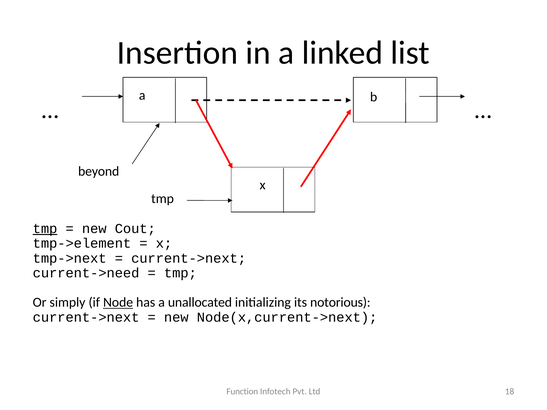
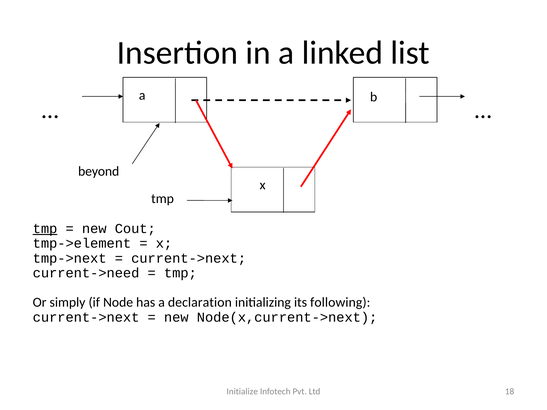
Node underline: present -> none (118, 303)
unallocated: unallocated -> declaration (200, 303)
notorious: notorious -> following (340, 303)
Function: Function -> Initialize (242, 392)
